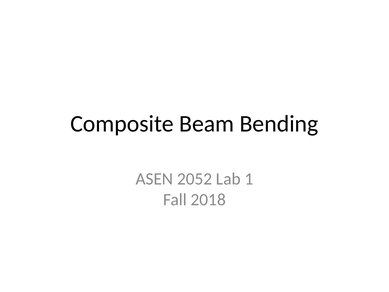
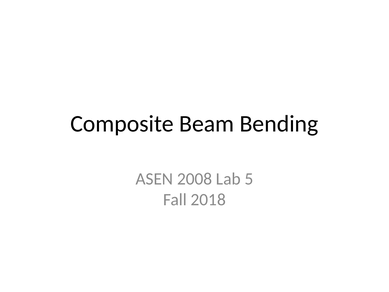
2052: 2052 -> 2008 (195, 179)
1: 1 -> 5 (249, 179)
